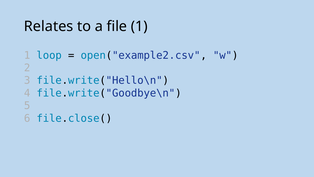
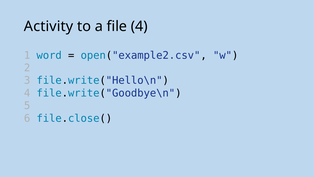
Relates: Relates -> Activity (49, 26)
file 1: 1 -> 4 (139, 26)
loop: loop -> word (49, 55)
